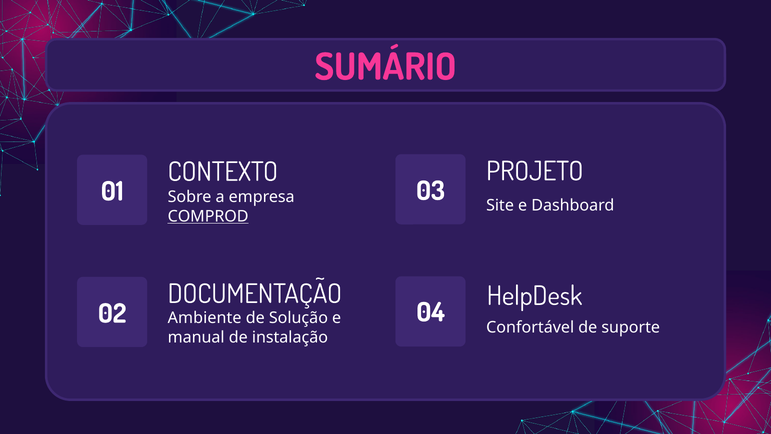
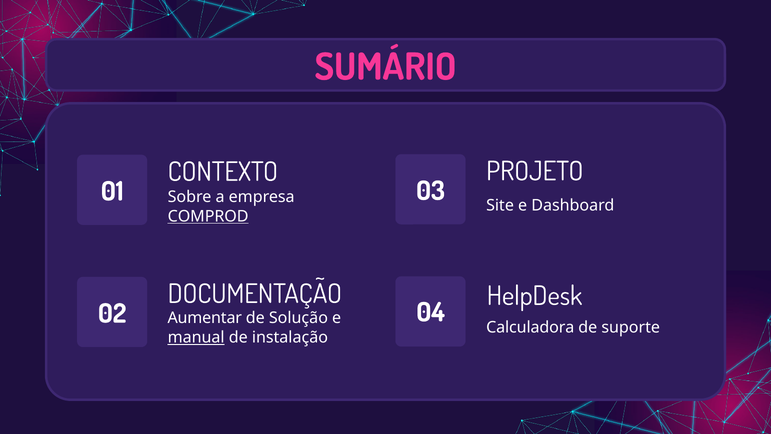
Ambiente: Ambiente -> Aumentar (205, 318)
Confortável: Confortável -> Calculadora (530, 327)
manual underline: none -> present (196, 337)
